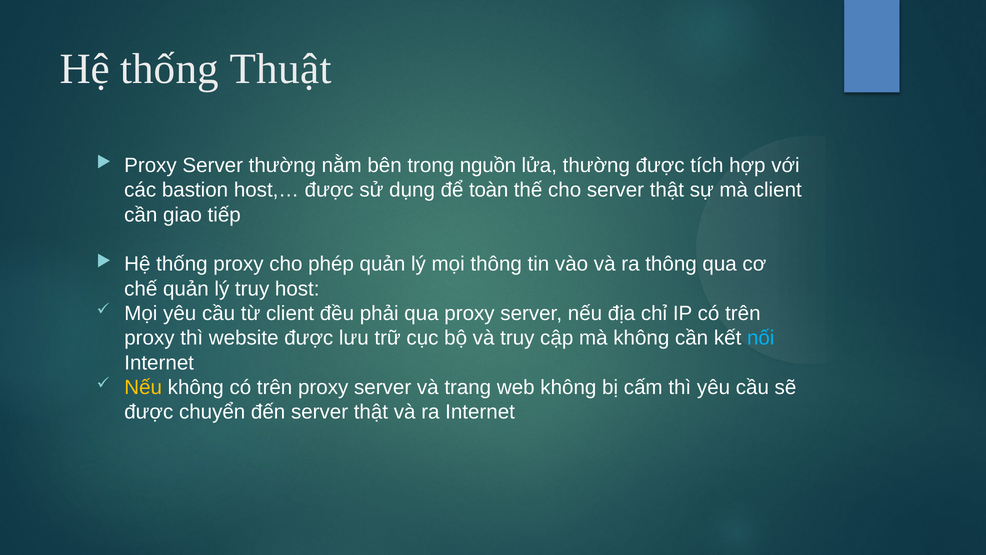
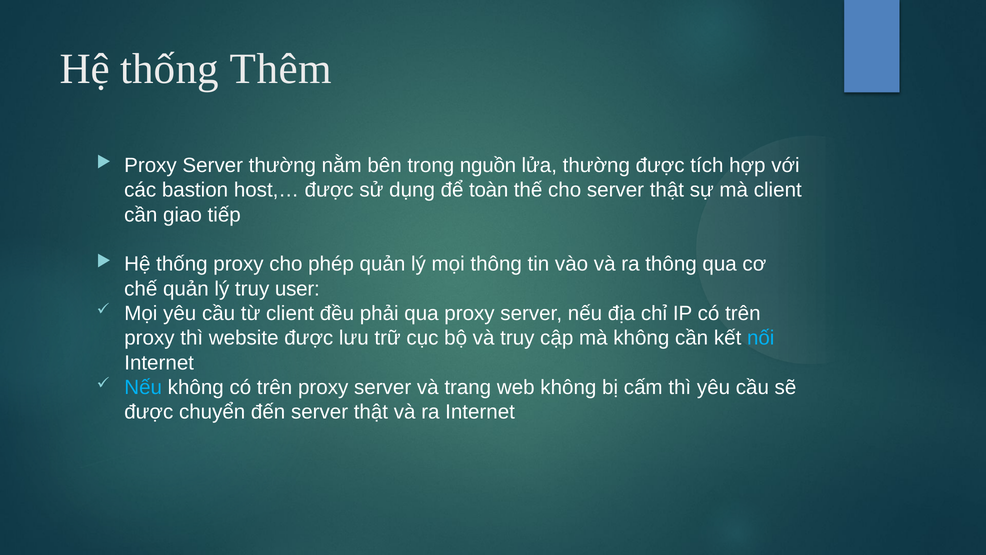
Thuật: Thuật -> Thêm (281, 69)
host: host -> user (297, 289)
Nếu colour: yellow -> light blue (143, 387)
